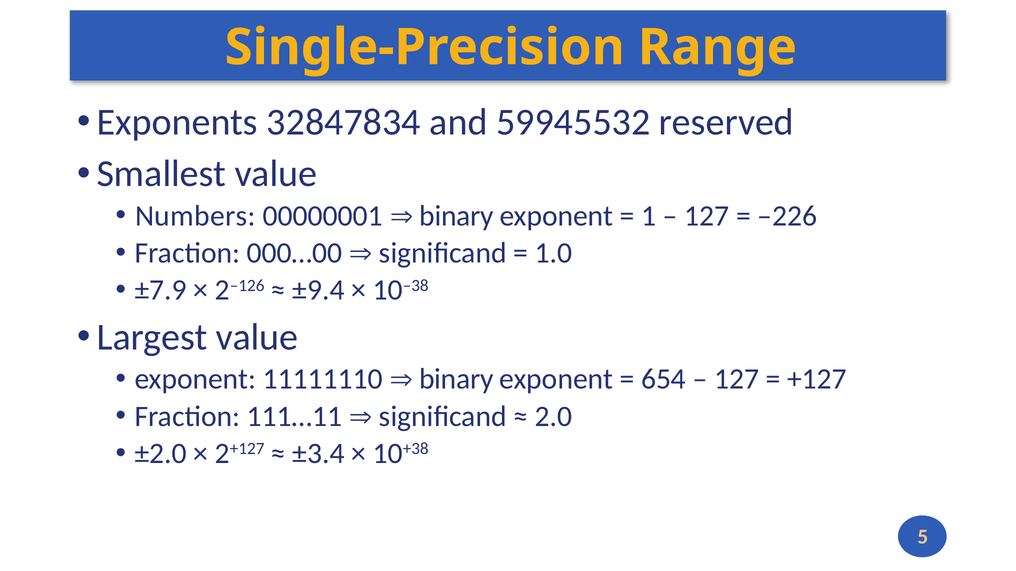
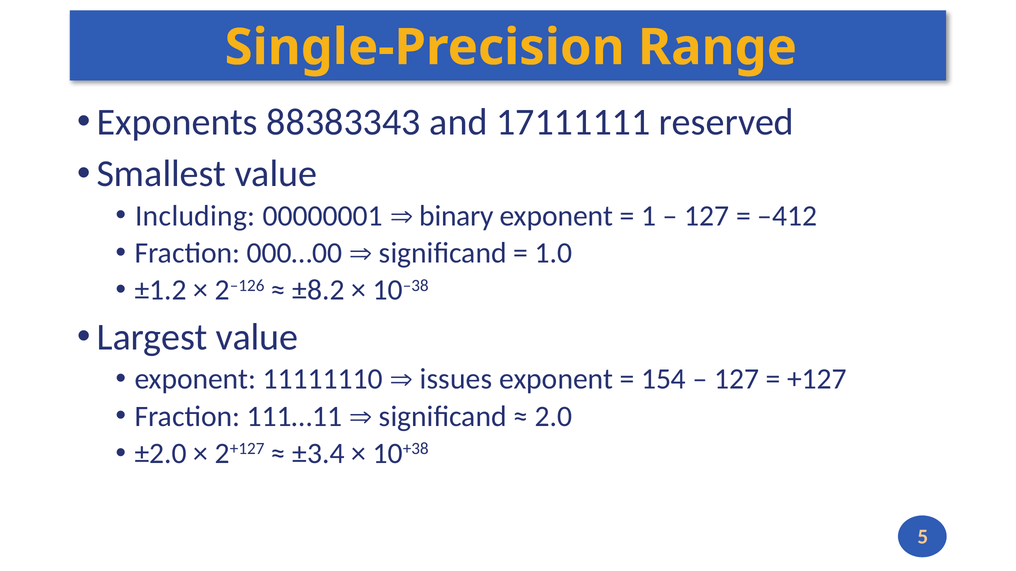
32847834: 32847834 -> 88383343 (344, 122)
59945532: 59945532 -> 17111111 (573, 122)
Numbers: Numbers -> Including (195, 216)
–226: –226 -> –412 (787, 216)
±7.9: ±7.9 -> ±1.2 (161, 290)
±9.4: ±9.4 -> ±8.2 (319, 290)
binary: binary -> issues (456, 379)
654: 654 -> 154 (664, 379)
